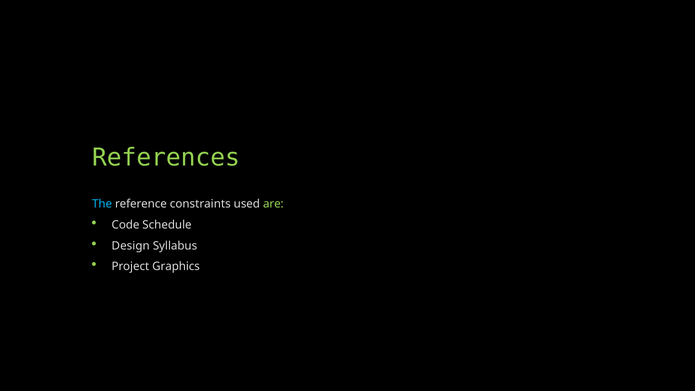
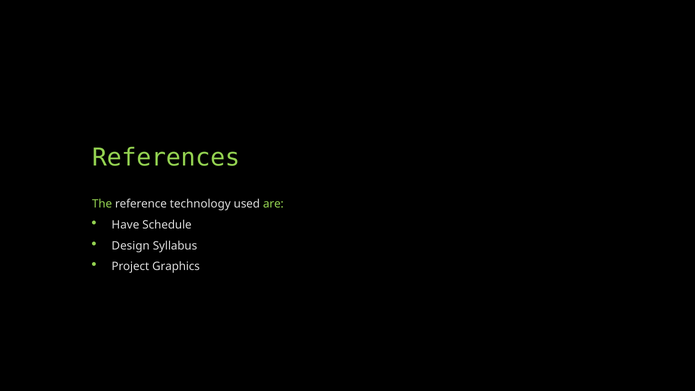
The colour: light blue -> light green (102, 204)
constraints: constraints -> technology (200, 204)
Code: Code -> Have (125, 225)
